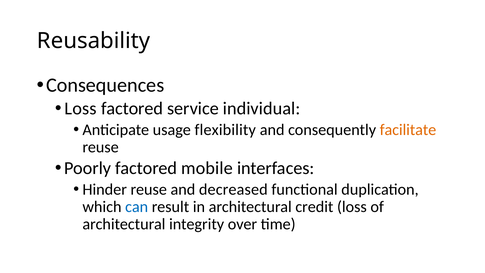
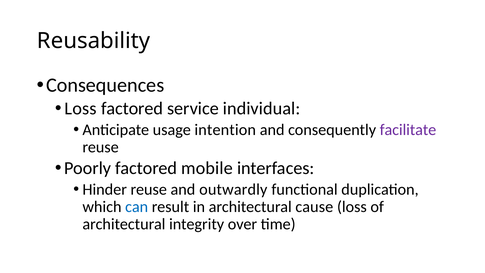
flexibility: flexibility -> intention (225, 130)
facilitate colour: orange -> purple (408, 130)
decreased: decreased -> outwardly (233, 189)
credit: credit -> cause (314, 207)
